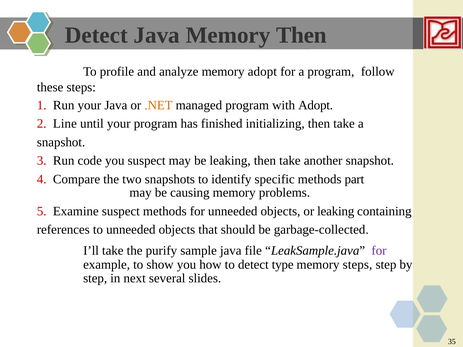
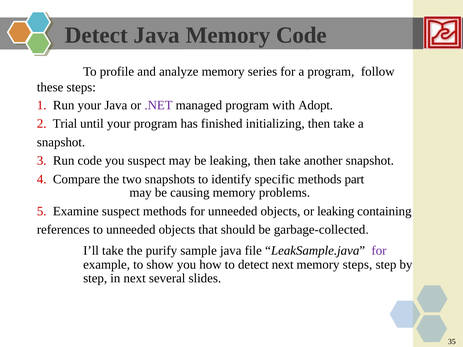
Memory Then: Then -> Code (301, 35)
memory adopt: adopt -> series (262, 72)
.NET colour: orange -> purple (159, 105)
Line: Line -> Trial (65, 124)
detect type: type -> next (283, 265)
